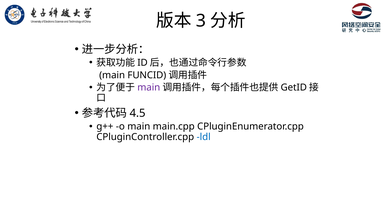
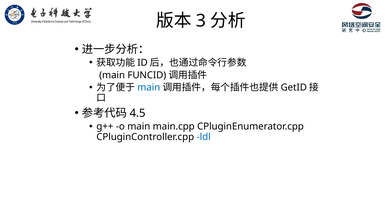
main colour: purple -> blue (149, 88)
